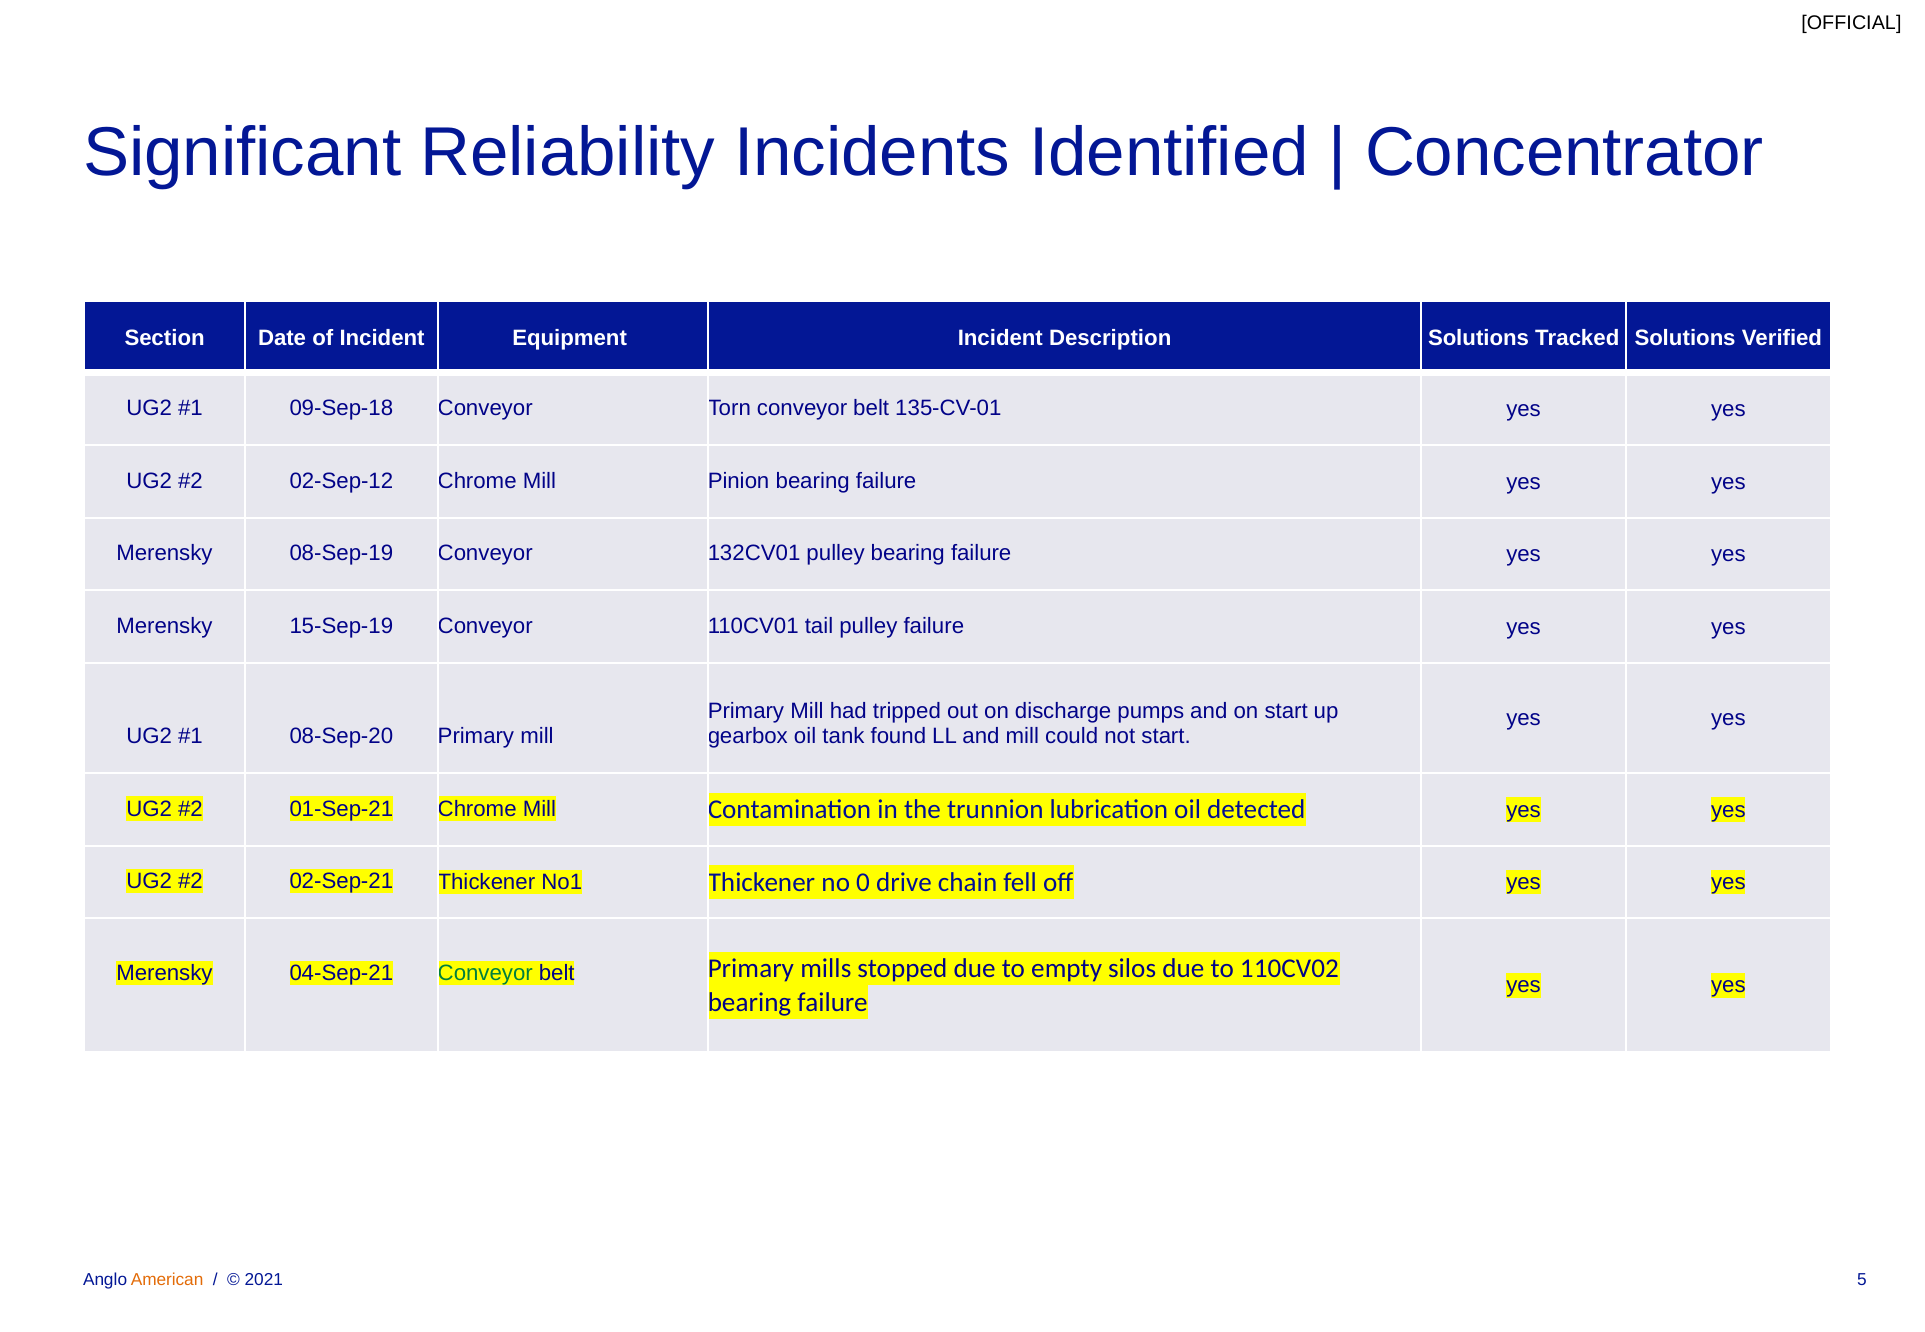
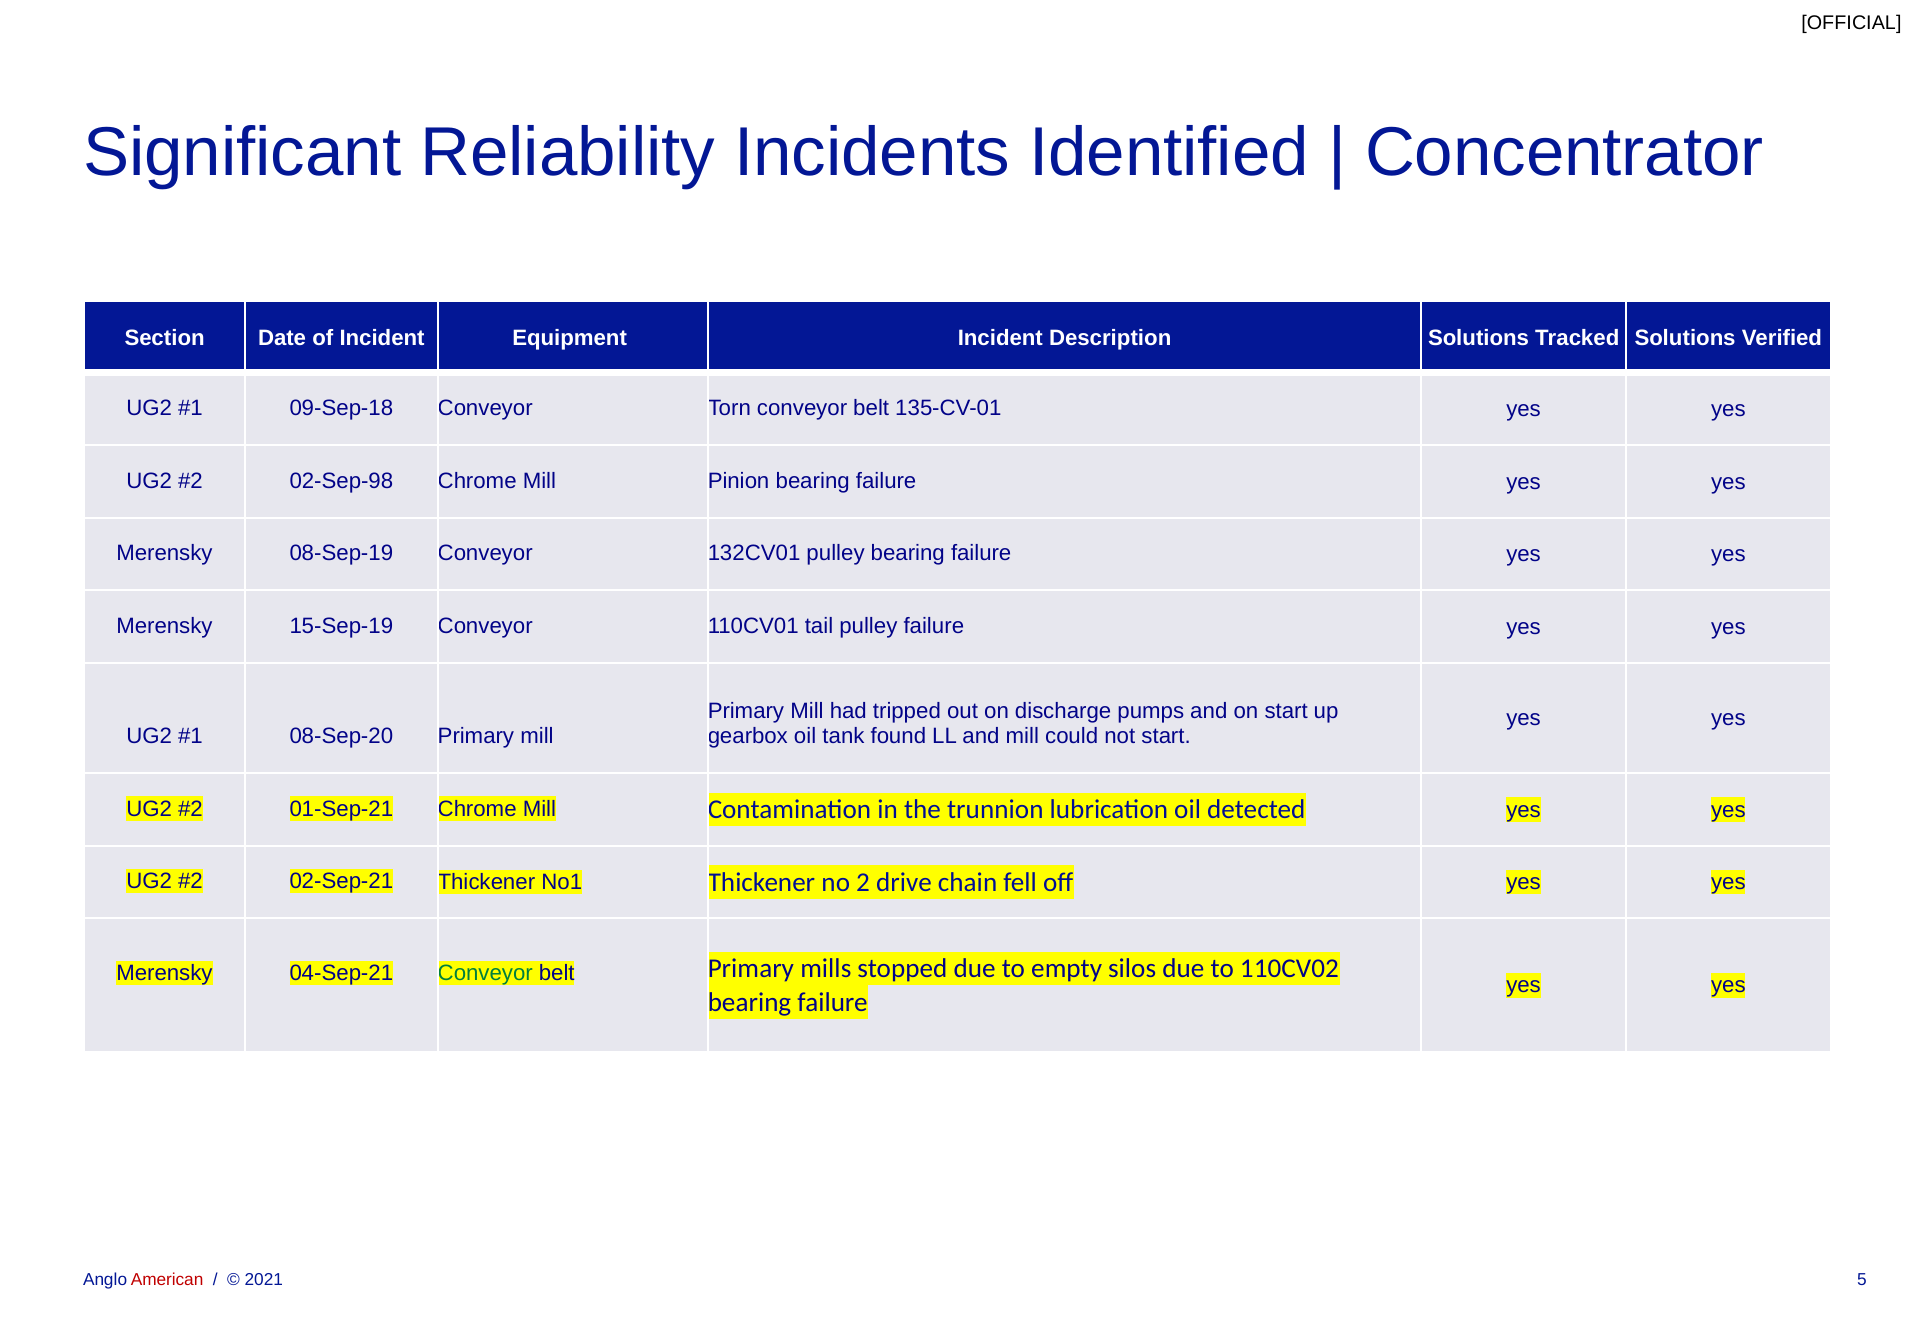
02-Sep-12: 02-Sep-12 -> 02-Sep-98 (341, 481)
0: 0 -> 2 (863, 883)
American colour: orange -> red (167, 1280)
